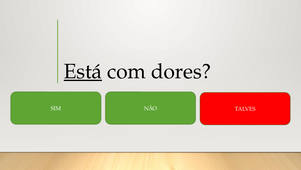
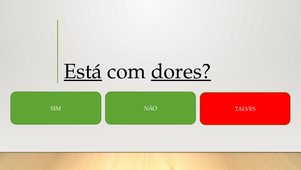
dores underline: none -> present (181, 71)
